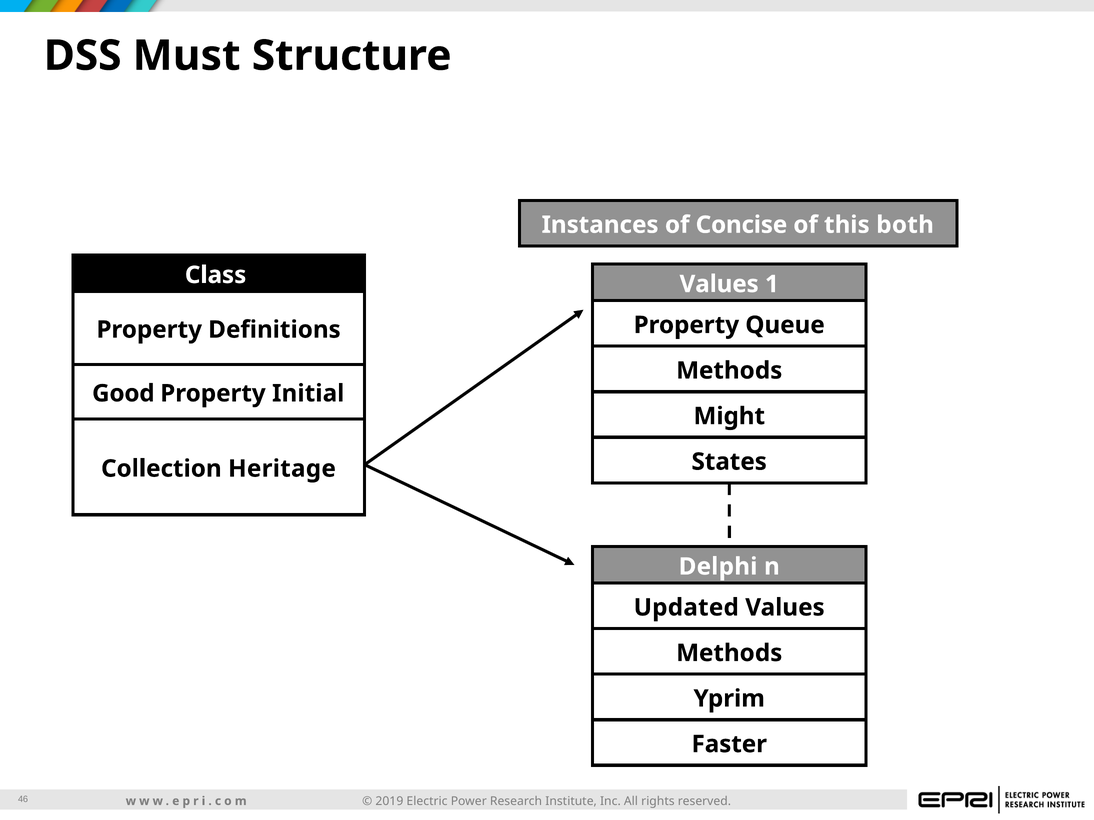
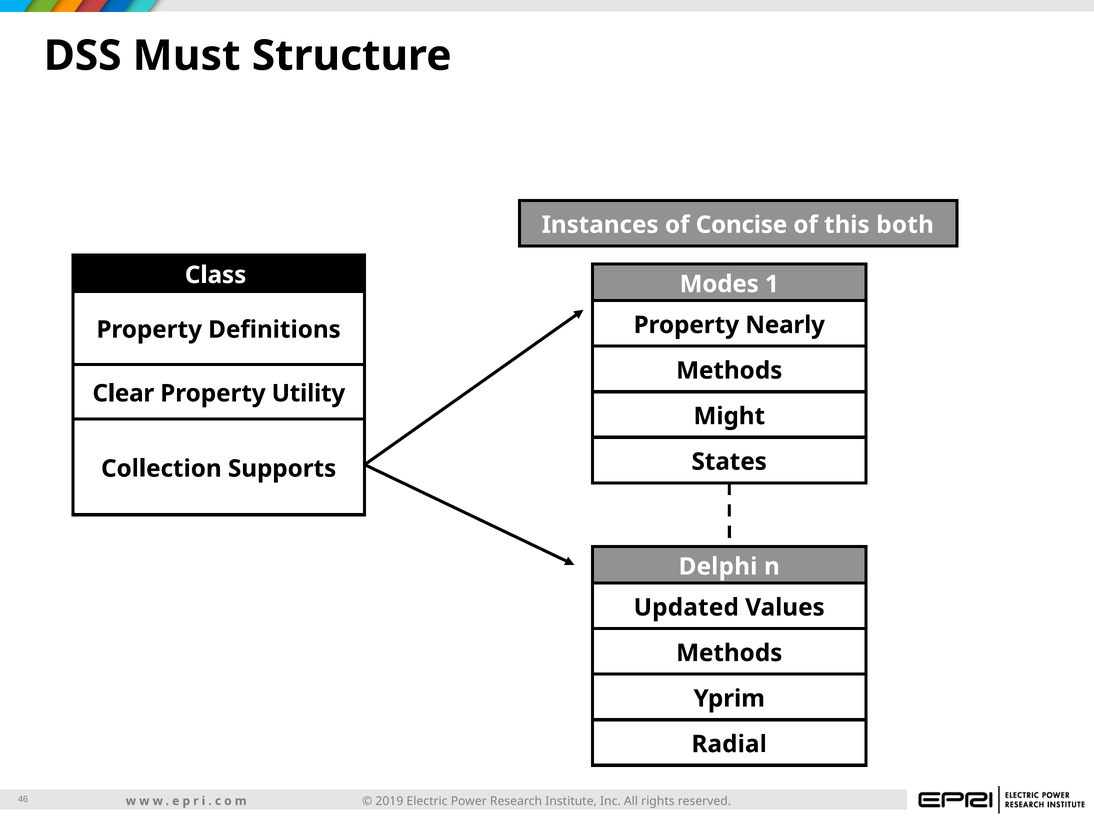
Class Values: Values -> Modes (719, 284)
Queue: Queue -> Nearly (785, 325)
Good: Good -> Clear (123, 394)
Initial: Initial -> Utility (308, 394)
Heritage: Heritage -> Supports (282, 469)
Faster: Faster -> Radial (729, 745)
